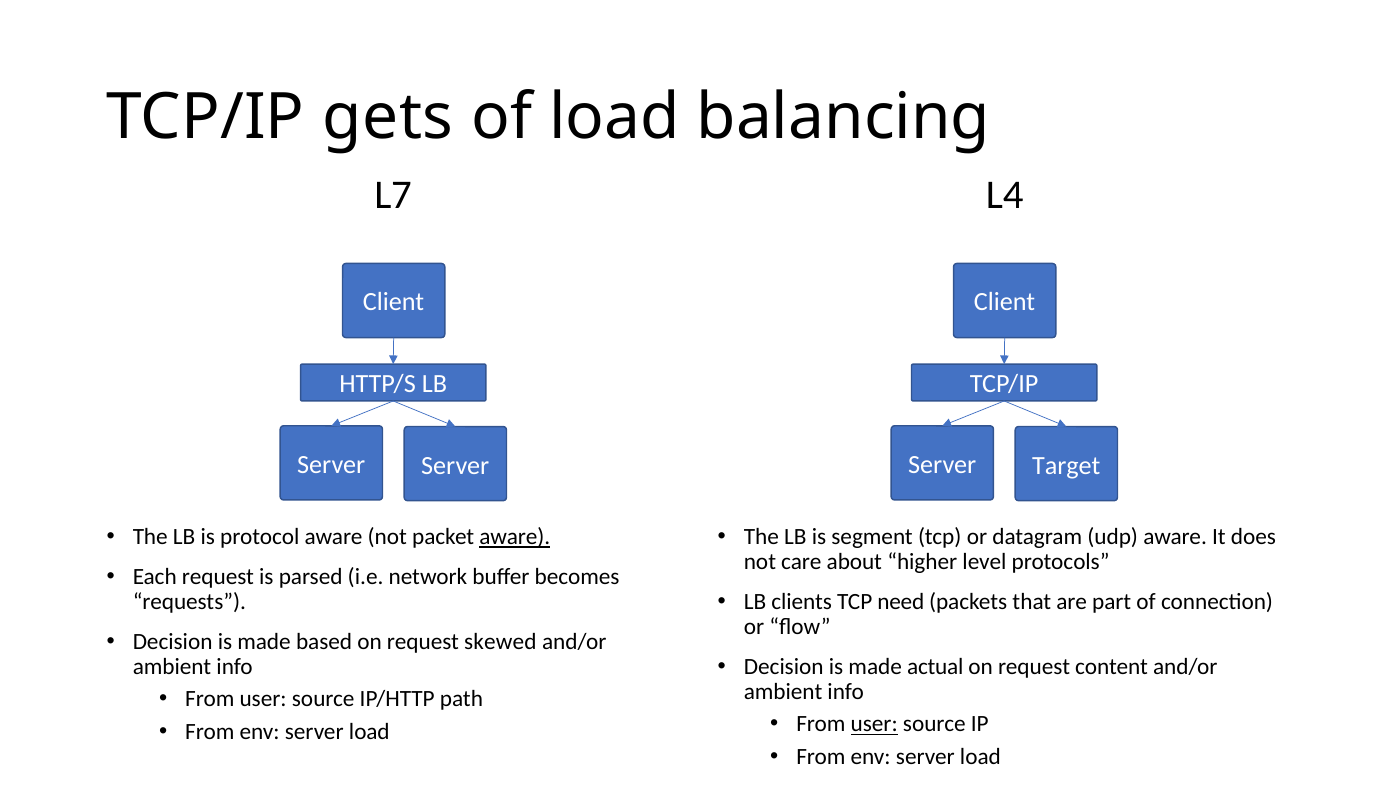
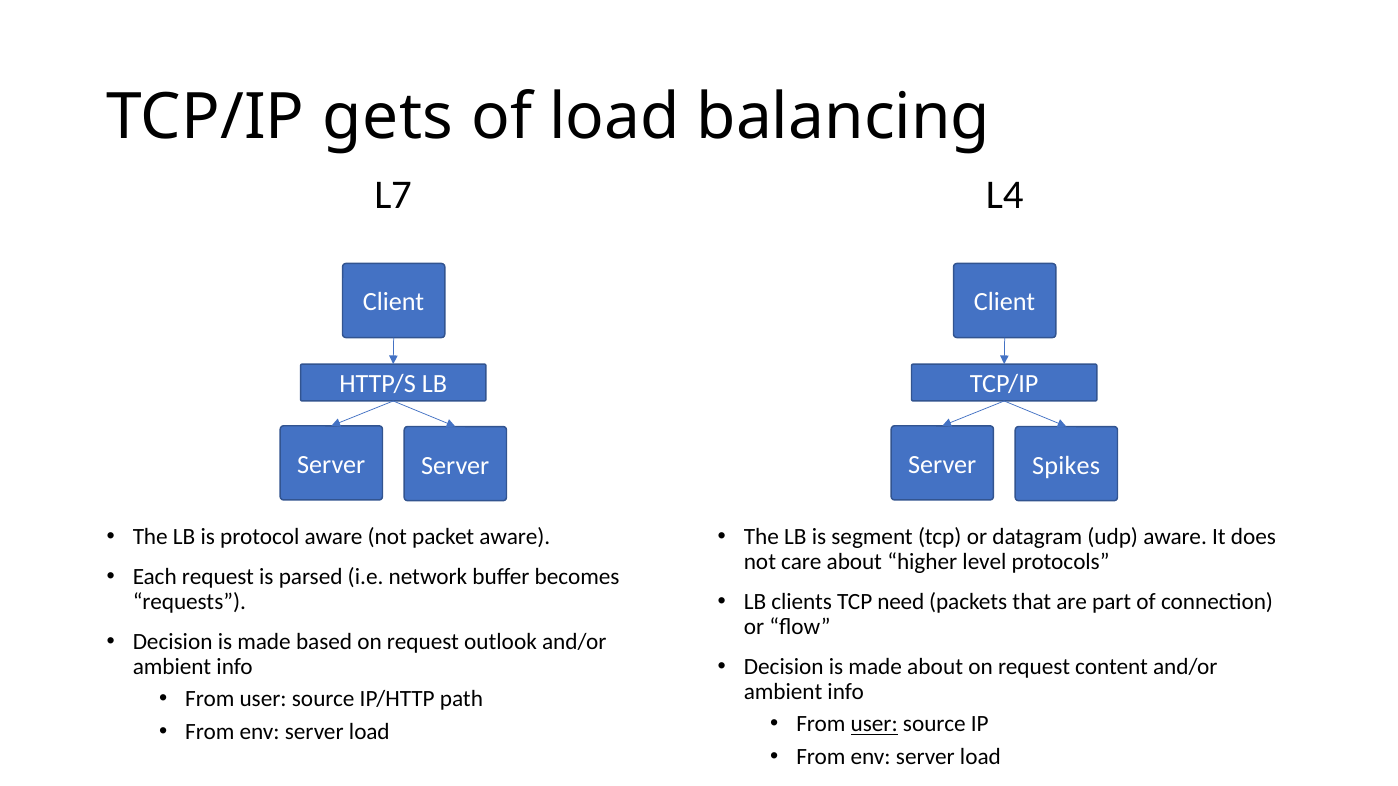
Target: Target -> Spikes (1066, 466)
aware underline: present -> none (515, 537)
skewed: skewed -> outlook (500, 642)
made actual: actual -> about (935, 667)
